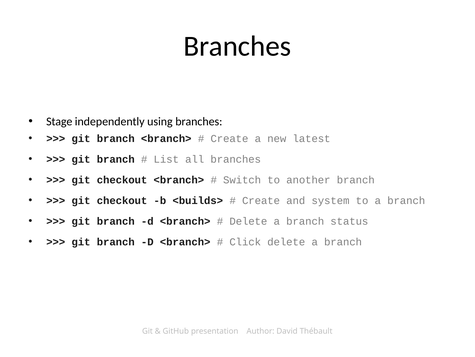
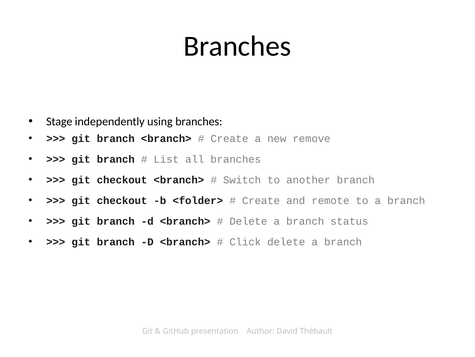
latest: latest -> remove (312, 138)
<builds>: <builds> -> <folder> (198, 200)
system: system -> remote (330, 200)
